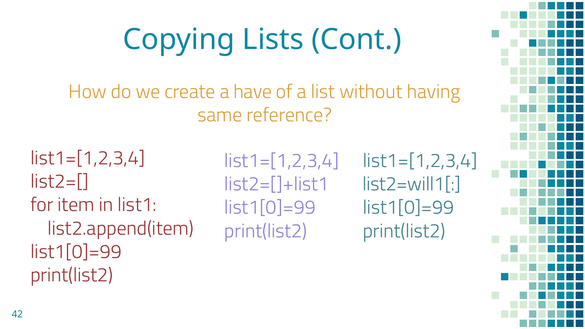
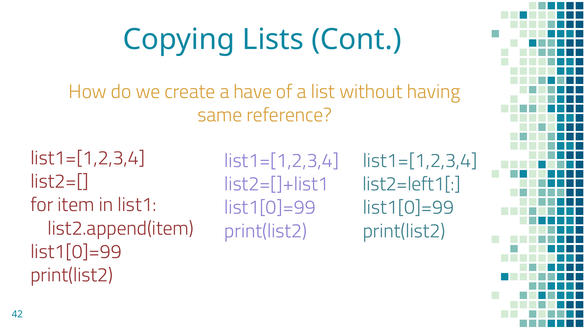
list2=will1[: list2=will1[ -> list2=left1[ (412, 184)
